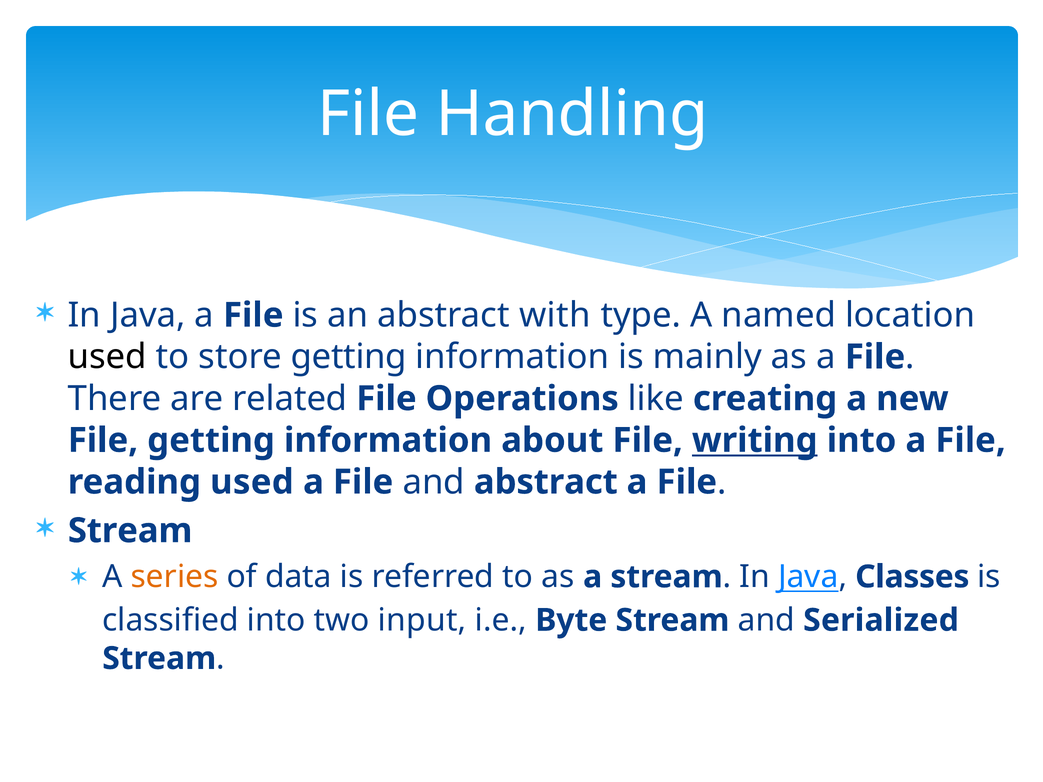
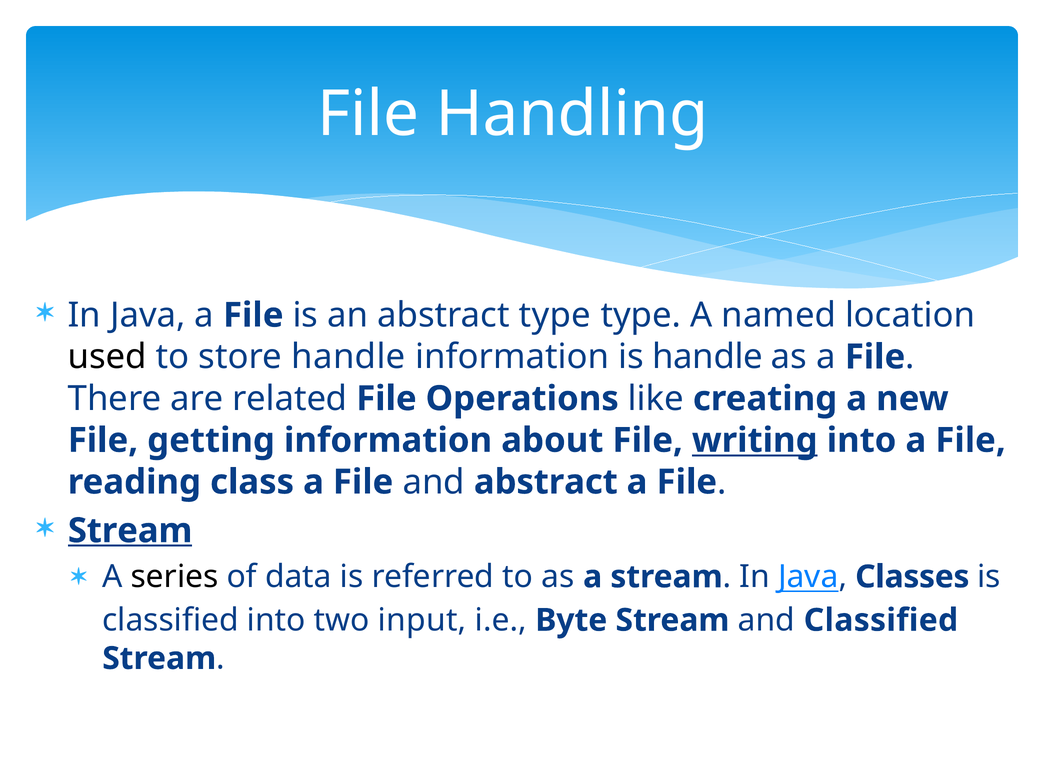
abstract with: with -> type (555, 315)
store getting: getting -> handle (348, 357)
is mainly: mainly -> handle (708, 357)
reading used: used -> class (252, 482)
Stream underline: none -> present (130, 531)
series colour: orange -> black (175, 577)
and Serialized: Serialized -> Classified (881, 620)
